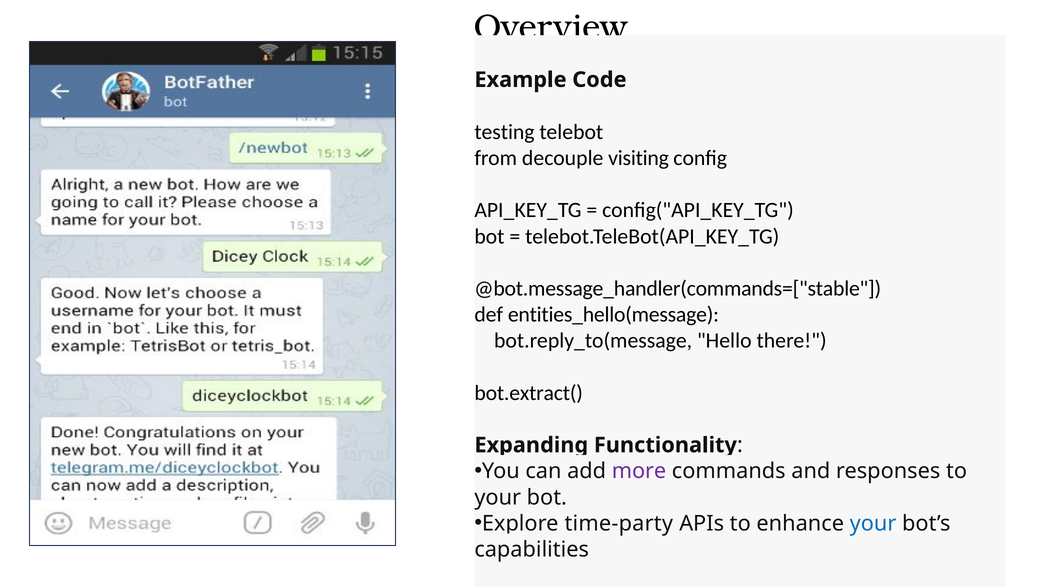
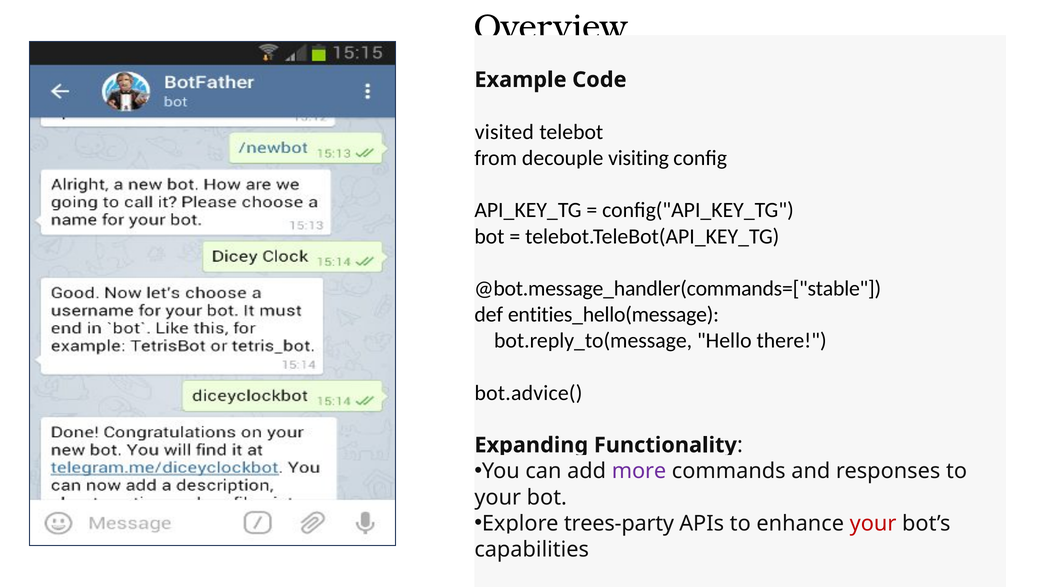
testing: testing -> visited (504, 132)
bot.extract(: bot.extract( -> bot.advice( (528, 393)
time-party: time-party -> trees-party (619, 523)
your colour: blue -> red (873, 523)
